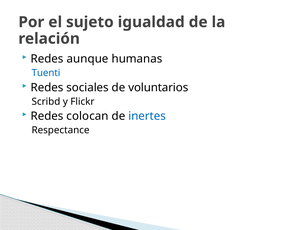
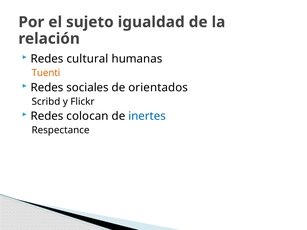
aunque: aunque -> cultural (87, 59)
Tuenti colour: blue -> orange (46, 73)
voluntarios: voluntarios -> orientados (158, 88)
